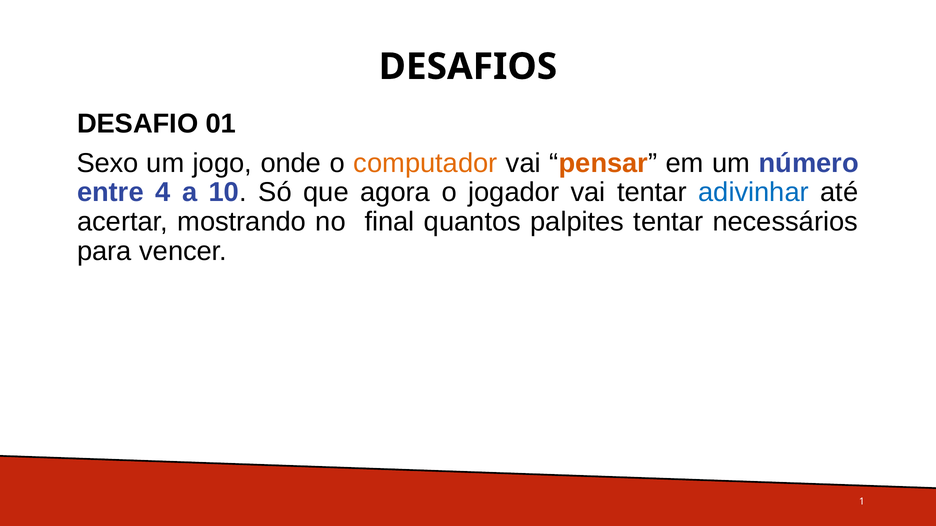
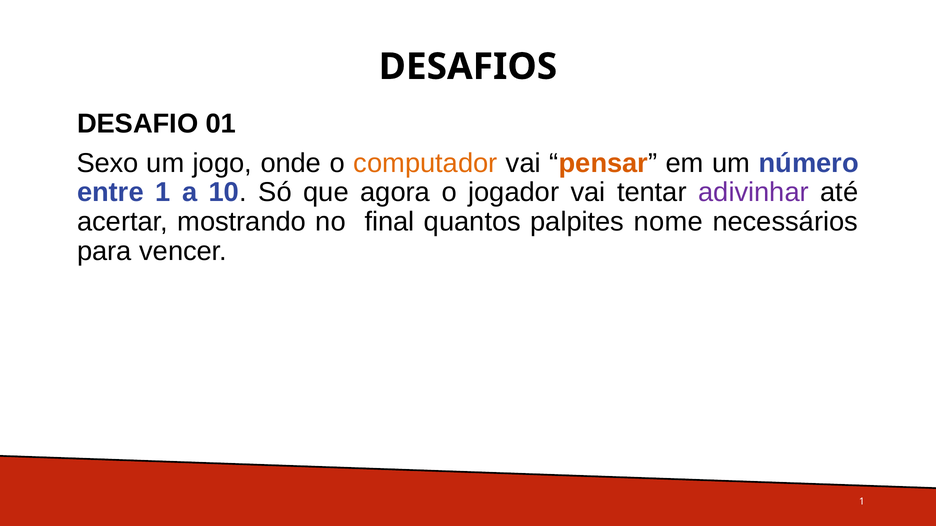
entre 4: 4 -> 1 (163, 193)
adivinhar colour: blue -> purple (753, 193)
palpites tentar: tentar -> nome (668, 222)
